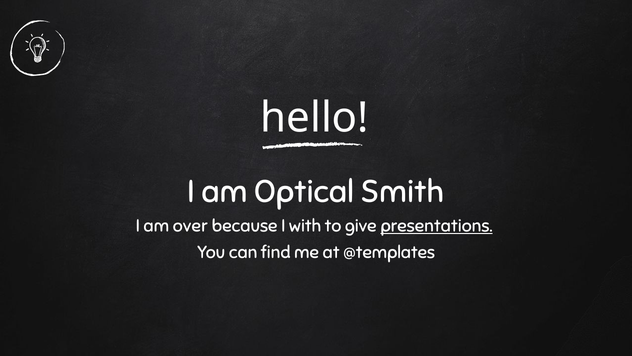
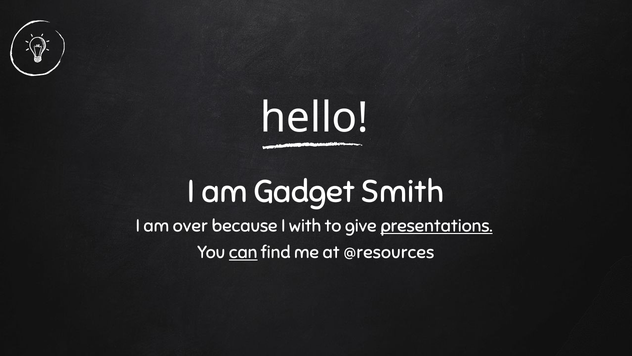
Optical: Optical -> Gadget (304, 192)
can underline: none -> present (243, 252)
@templates: @templates -> @resources (389, 252)
